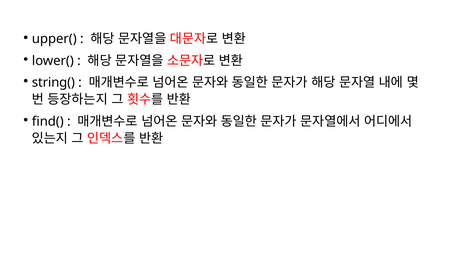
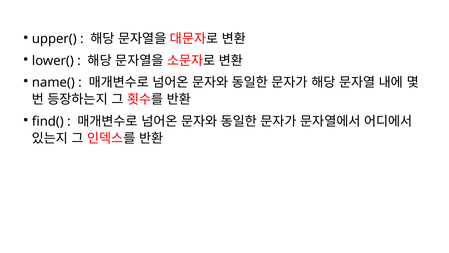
string(: string( -> name( (53, 82)
